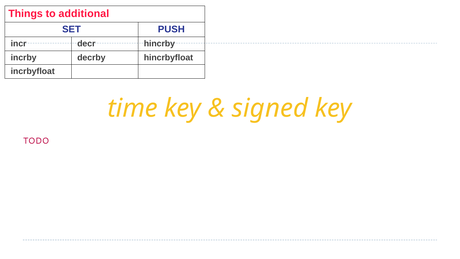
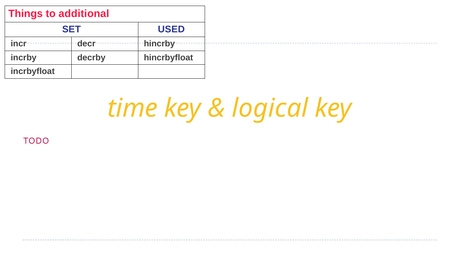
PUSH: PUSH -> USED (171, 29)
signed: signed -> logical (270, 108)
